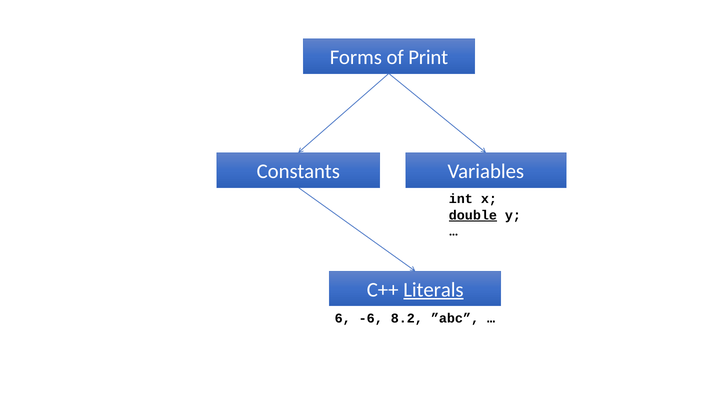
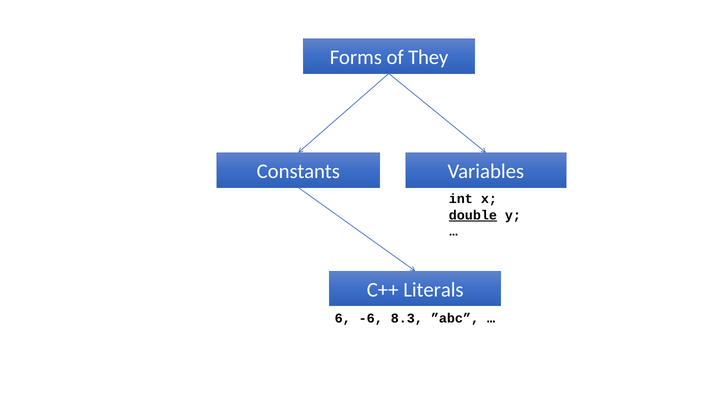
Print: Print -> They (428, 57)
Literals underline: present -> none (433, 290)
8.2: 8.2 -> 8.3 (407, 319)
